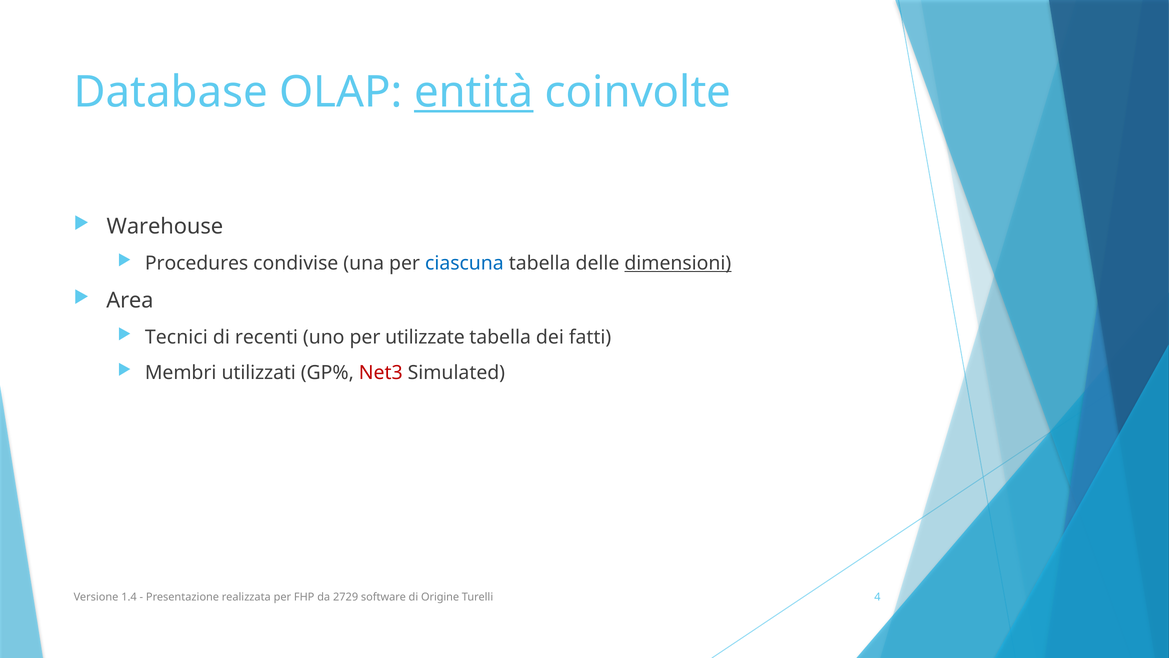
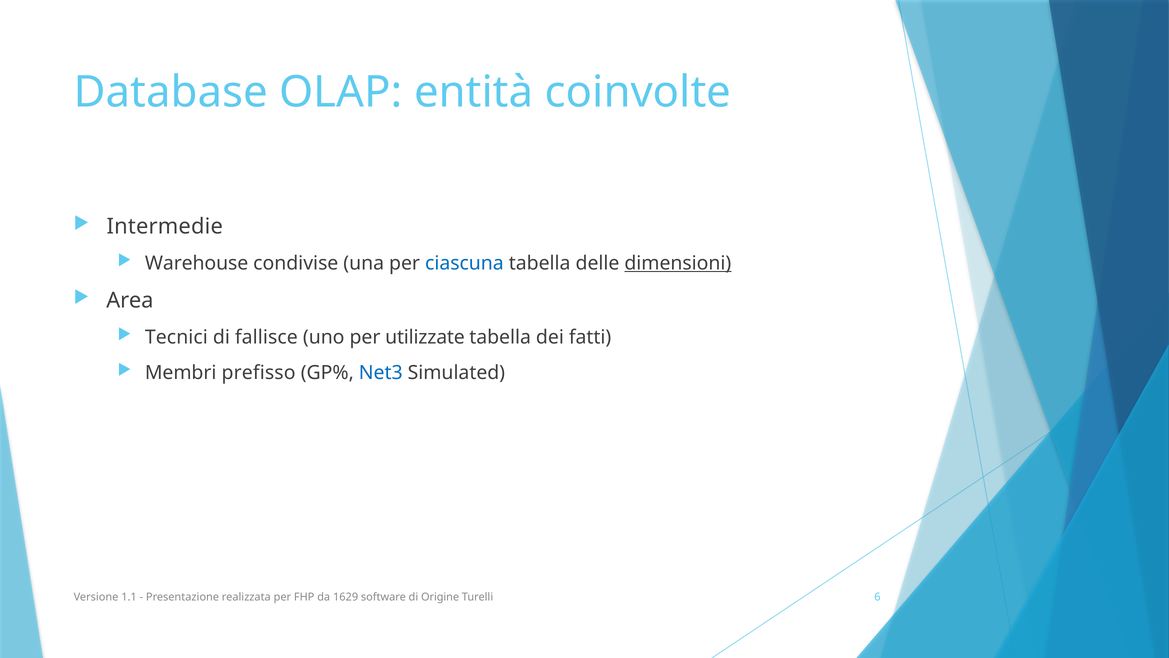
entità underline: present -> none (474, 92)
Warehouse: Warehouse -> Intermedie (165, 226)
Procedures: Procedures -> Warehouse (197, 263)
recenti: recenti -> fallisce (266, 337)
utilizzati: utilizzati -> prefisso (259, 373)
Net3 colour: red -> blue (381, 373)
1.4: 1.4 -> 1.1 (129, 597)
2729: 2729 -> 1629 (346, 597)
4: 4 -> 6 (877, 597)
